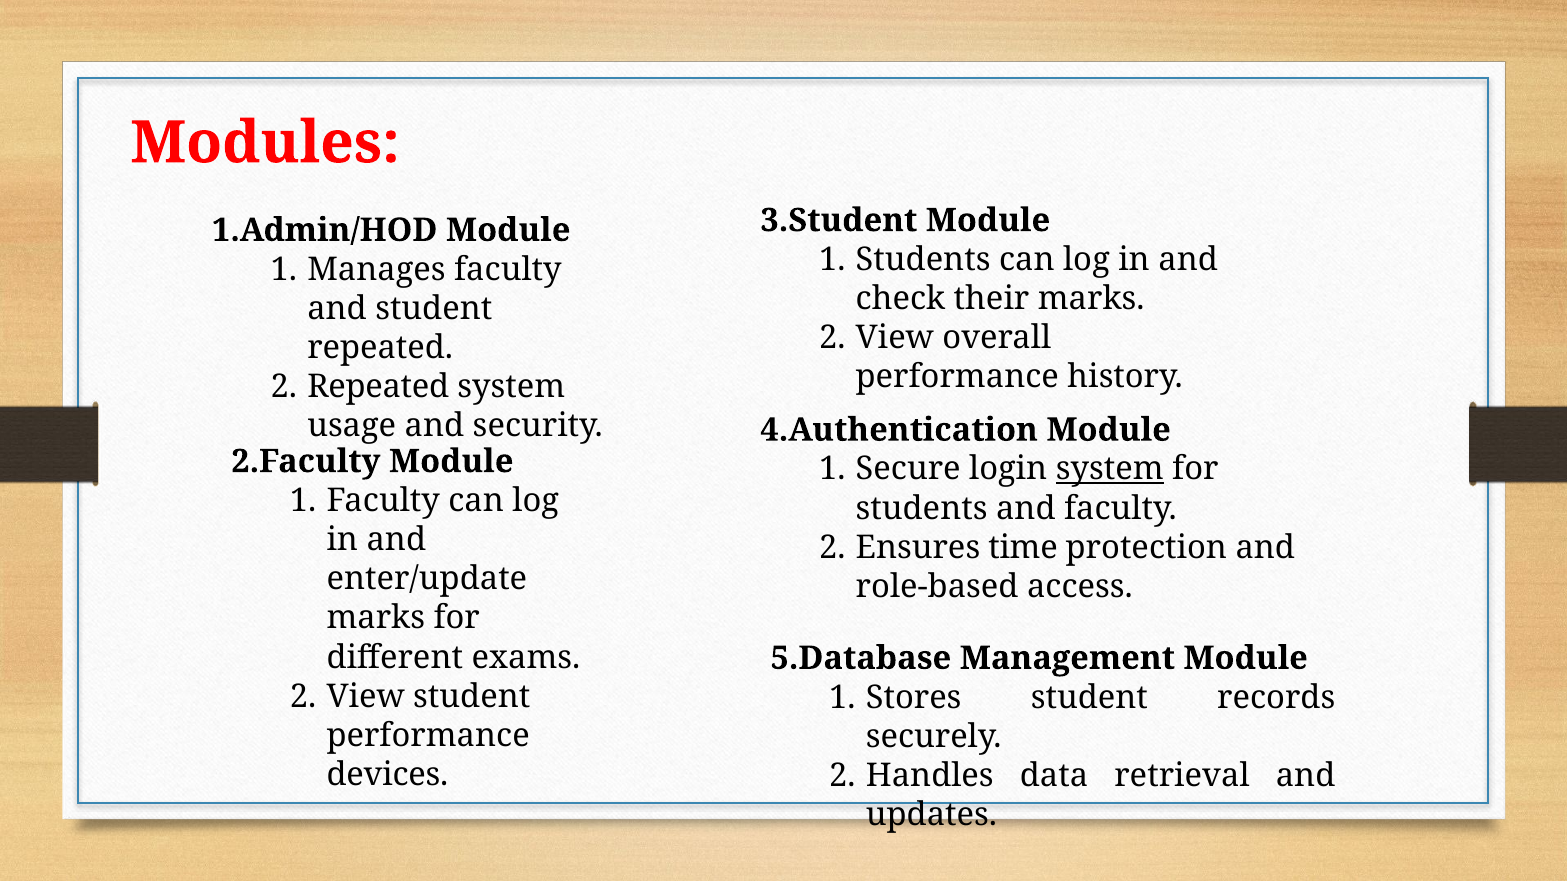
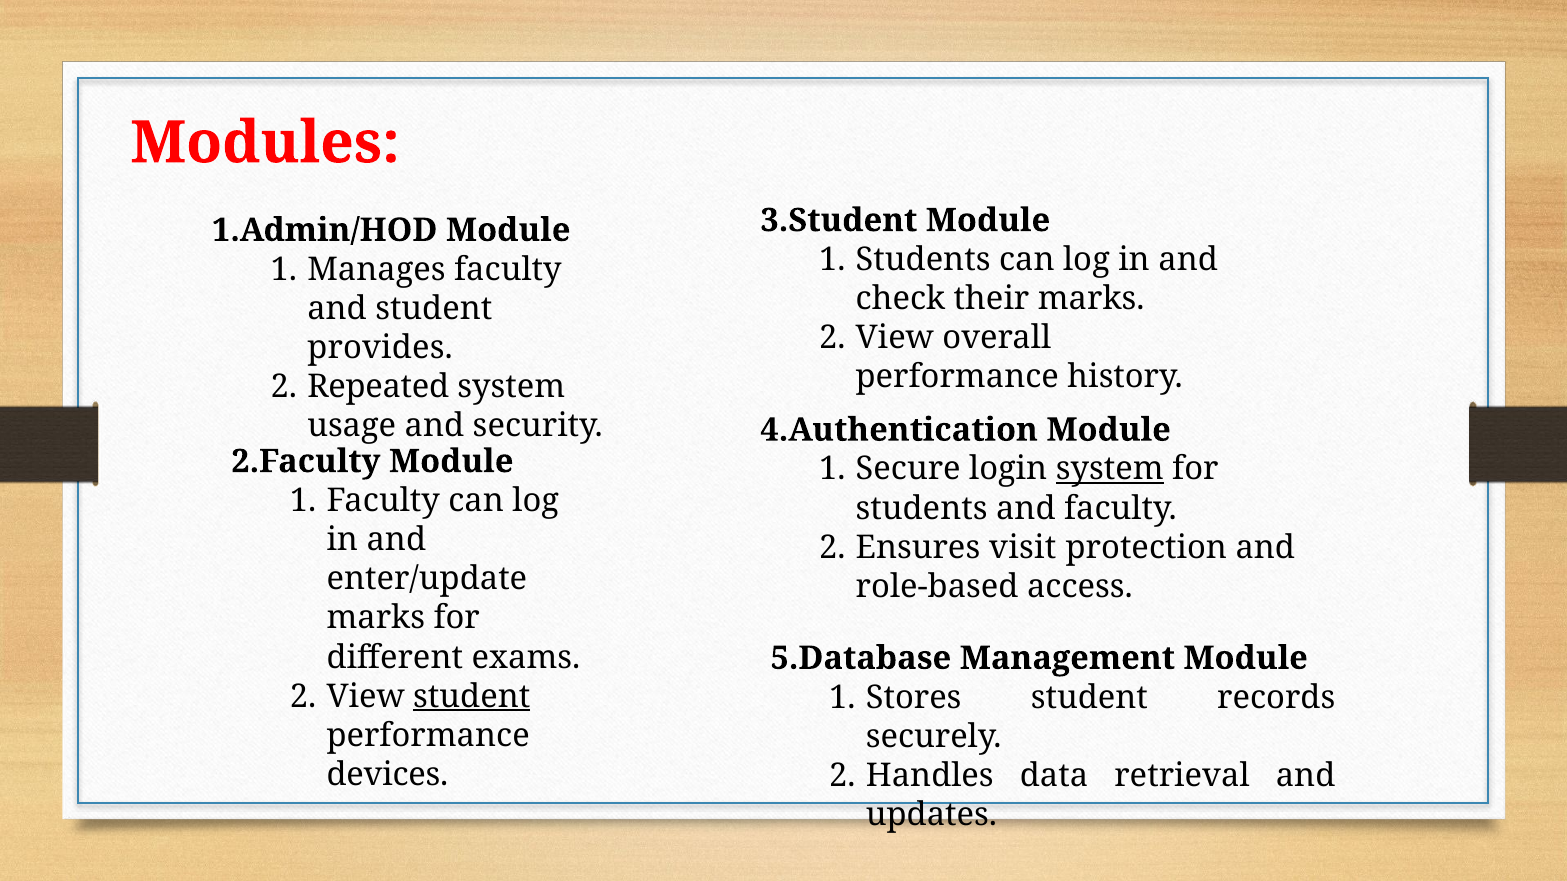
repeated: repeated -> provides (380, 348)
time: time -> visit (1023, 548)
student underline: none -> present (472, 697)
